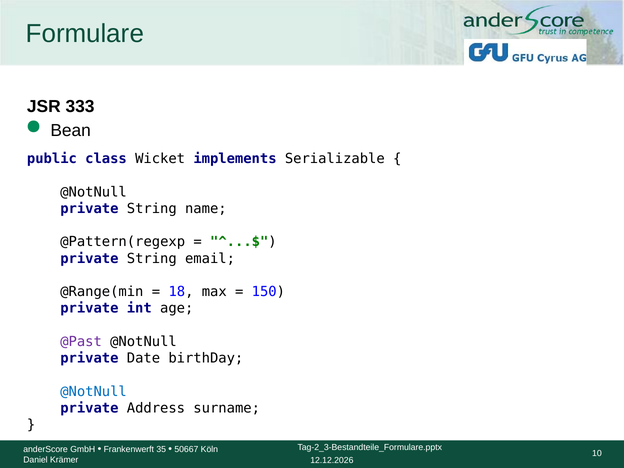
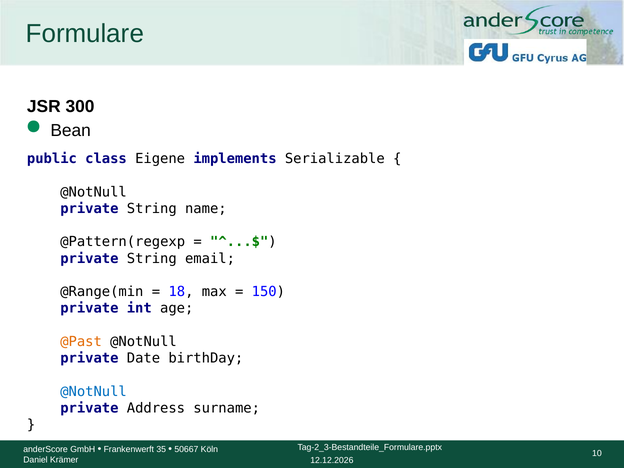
333: 333 -> 300 (80, 106)
Wicket: Wicket -> Eigene (160, 159)
@Past colour: purple -> orange (81, 342)
